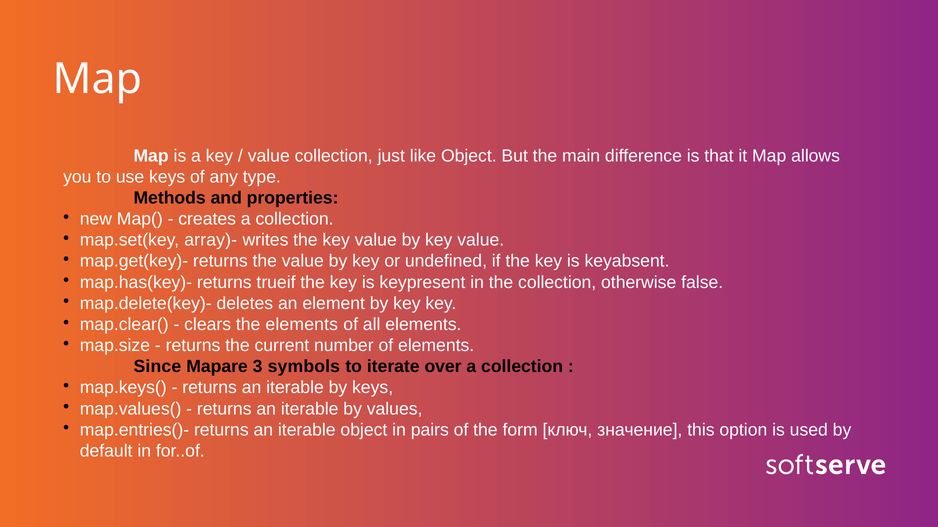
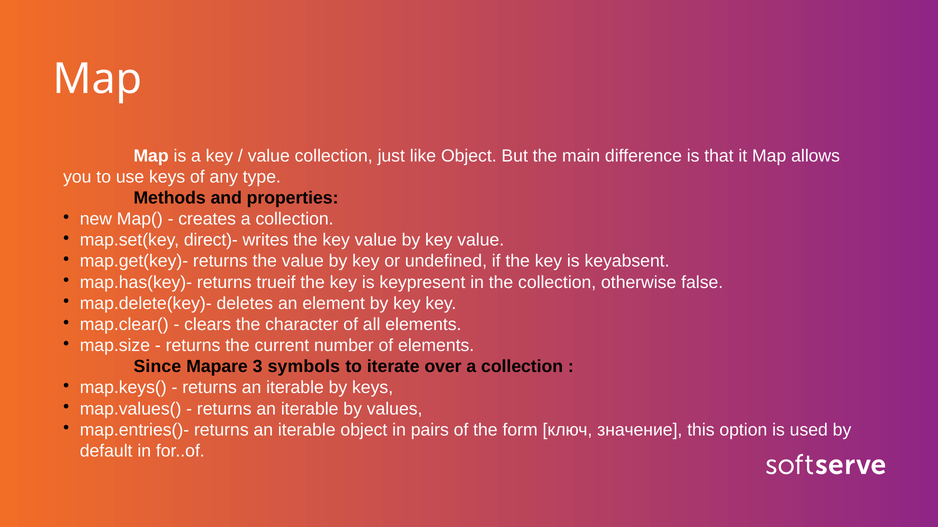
array)-: array)- -> direct)- (211, 240)
the elements: elements -> character (302, 325)
